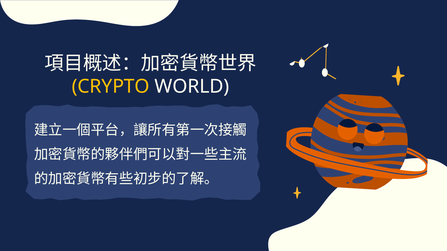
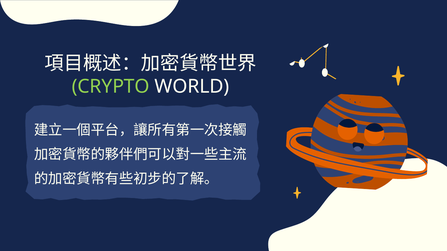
CRYPTO colour: yellow -> light green (111, 87)
